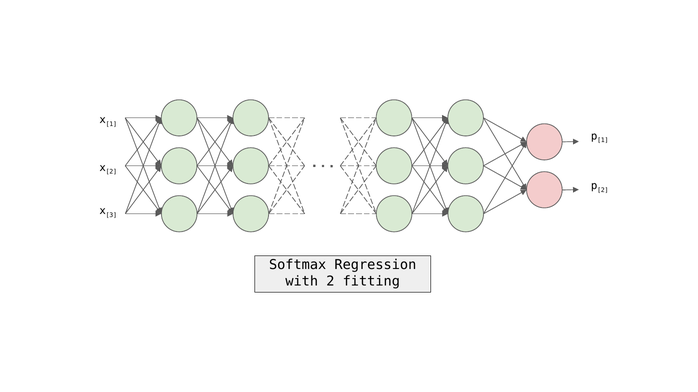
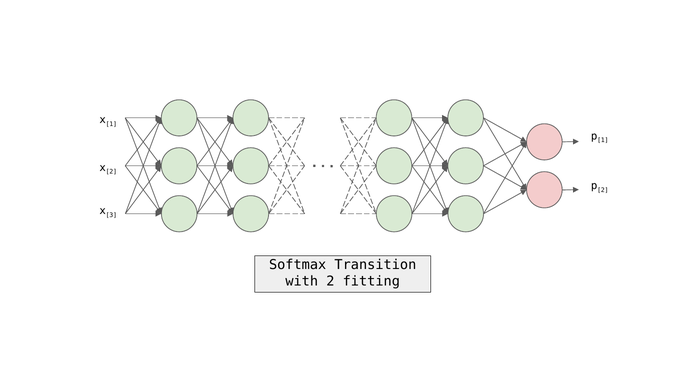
Regression: Regression -> Transition (375, 265)
